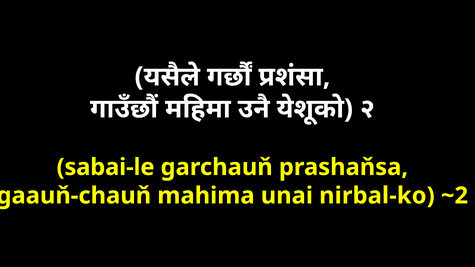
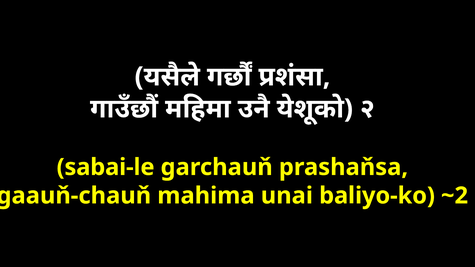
nirbal-ko: nirbal-ko -> baliyo-ko (377, 196)
